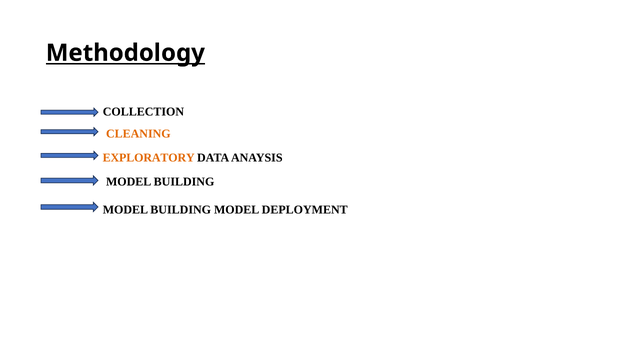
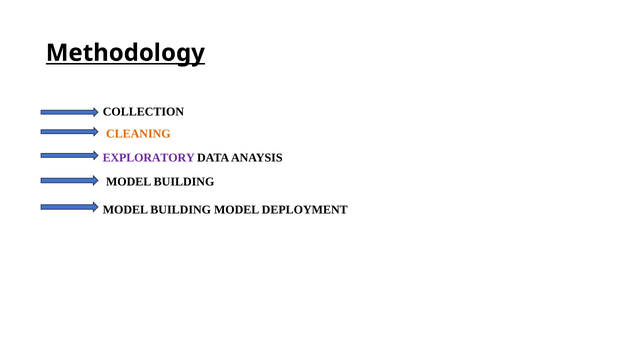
EXPLORATORY colour: orange -> purple (149, 158)
